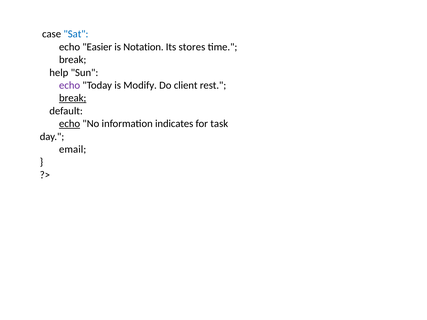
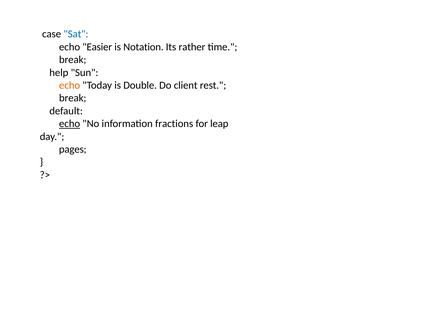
stores: stores -> rather (192, 47)
echo colour: purple -> orange (70, 85)
Modify: Modify -> Double (140, 85)
break underline: present -> none (73, 98)
indicates: indicates -> fractions (174, 124)
task: task -> leap (219, 124)
email: email -> pages (73, 149)
